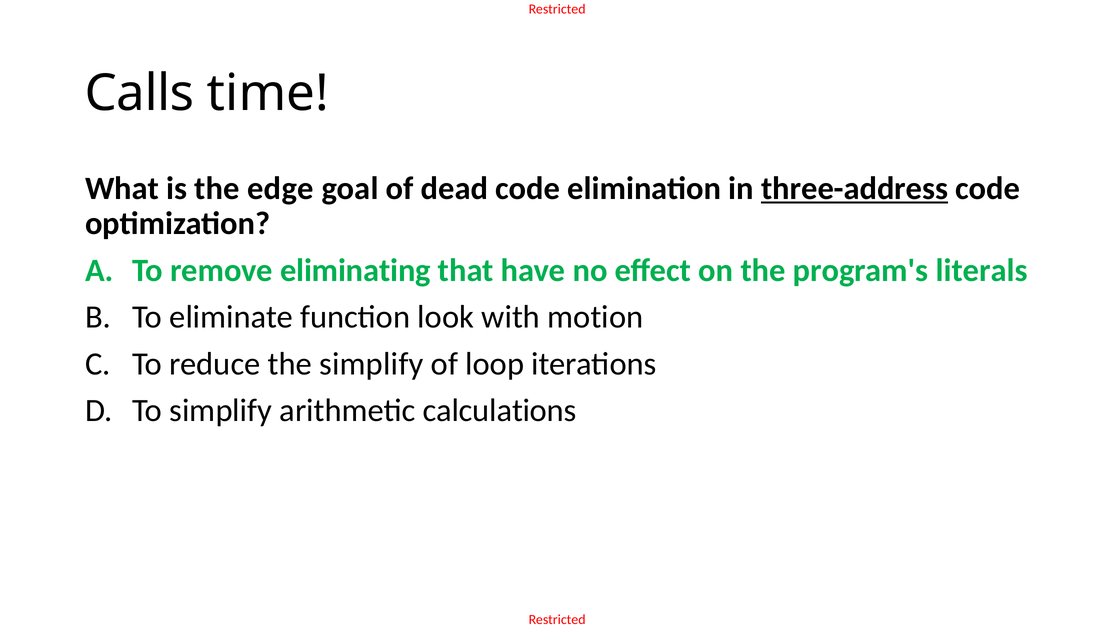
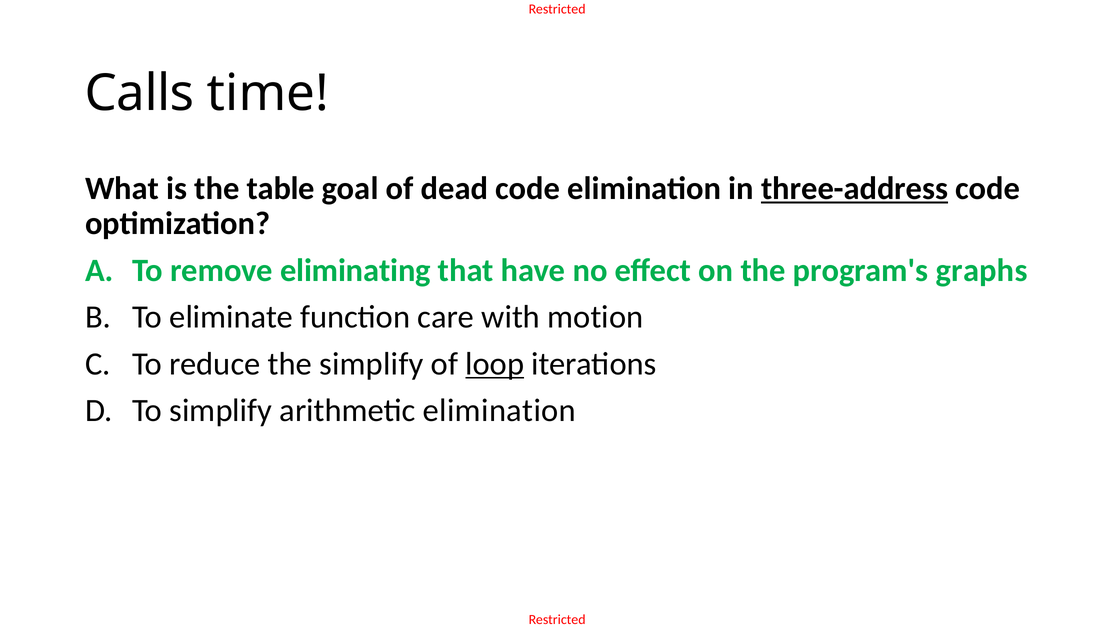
edge: edge -> table (281, 189)
literals: literals -> graphs (982, 270)
look: look -> care (446, 317)
loop underline: none -> present (495, 364)
arithmetic calculations: calculations -> elimination (499, 411)
